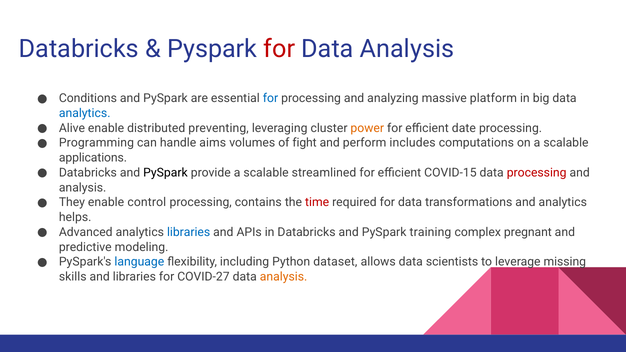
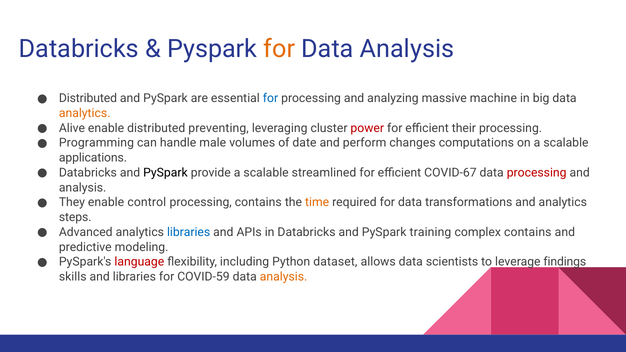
for colour: red -> orange (279, 49)
Conditions: Conditions -> Distributed (88, 98)
platform: platform -> machine (493, 98)
analytics colour: blue -> orange (85, 113)
power colour: orange -> red (367, 128)
date: date -> their (464, 128)
aims: aims -> male (213, 143)
fight: fight -> date (304, 143)
includes: includes -> changes (413, 143)
COVID-15: COVID-15 -> COVID-67 (450, 173)
time colour: red -> orange (317, 202)
helps: helps -> steps (75, 217)
complex pregnant: pregnant -> contains (528, 232)
language colour: blue -> red (139, 262)
missing: missing -> findings (565, 262)
COVID-27: COVID-27 -> COVID-59 (203, 277)
